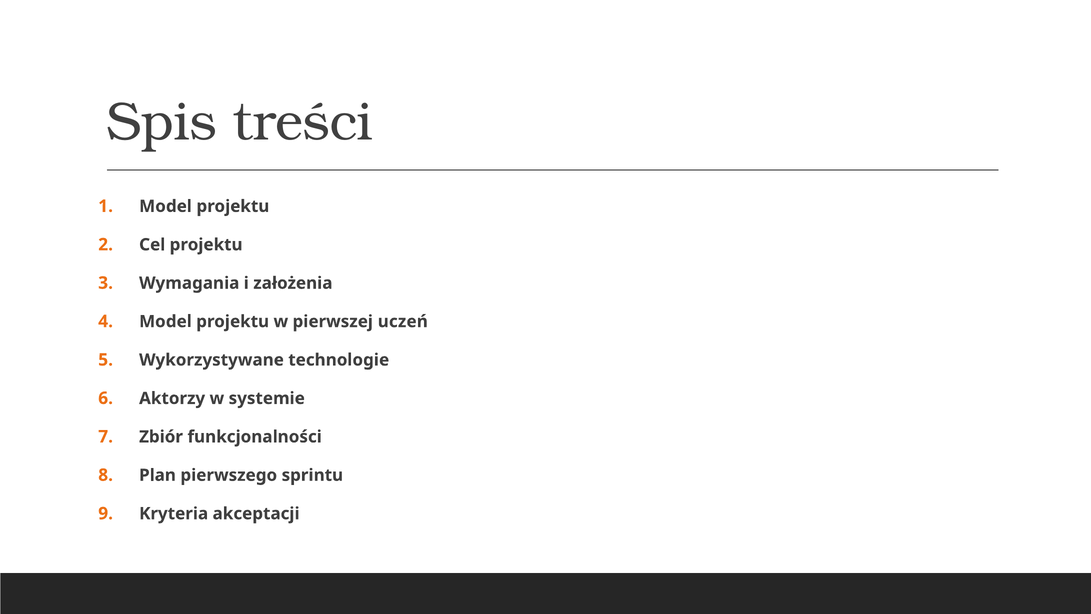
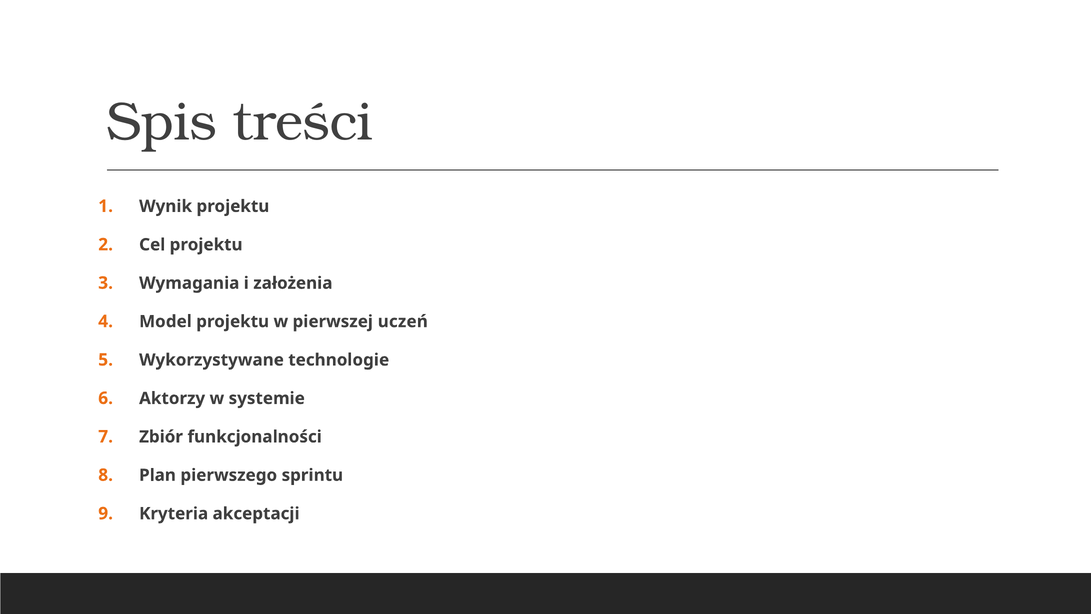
Model: Model -> Wynik (166, 206)
